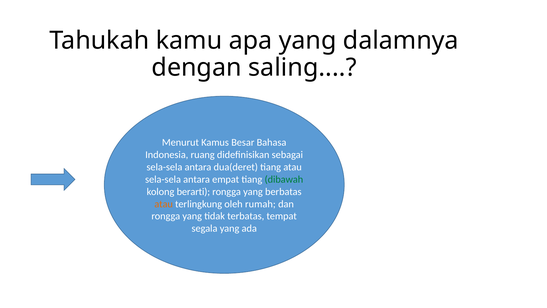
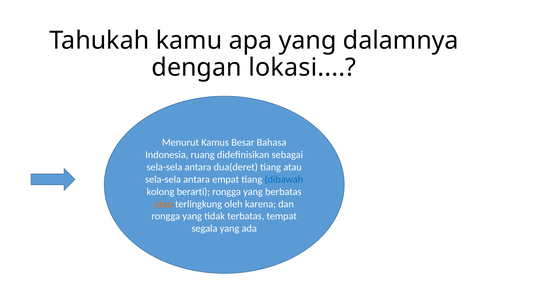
saling: saling -> lokasi (302, 67)
dibawah colour: green -> blue (284, 179)
rumah: rumah -> karena (260, 204)
